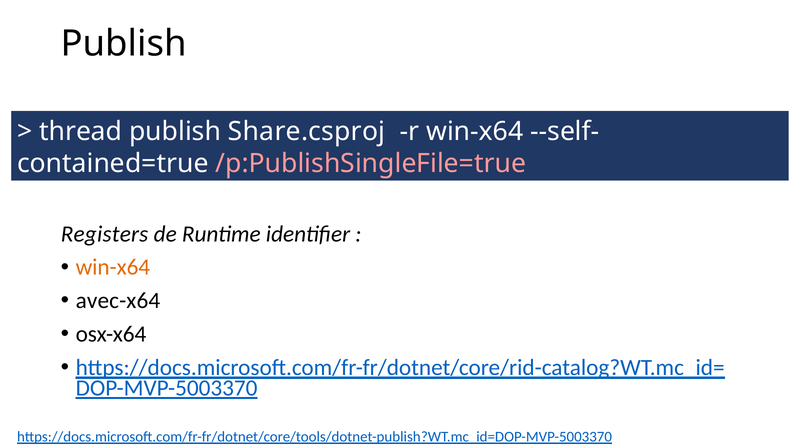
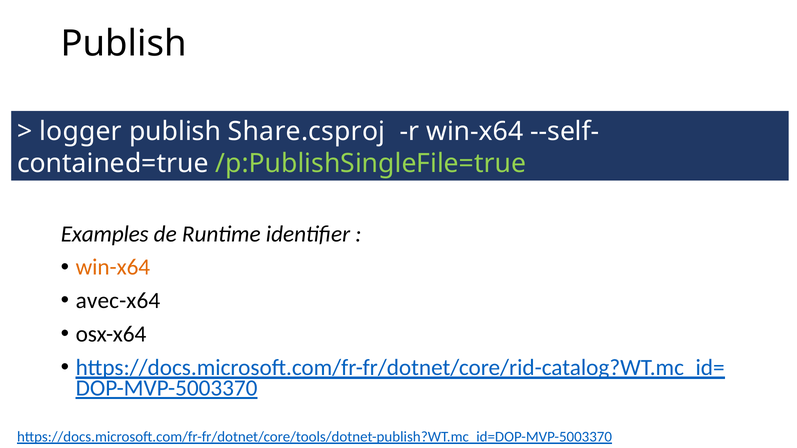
thread: thread -> logger (81, 132)
/p:PublishSingleFile=true colour: pink -> light green (371, 164)
Registers: Registers -> Examples (105, 234)
